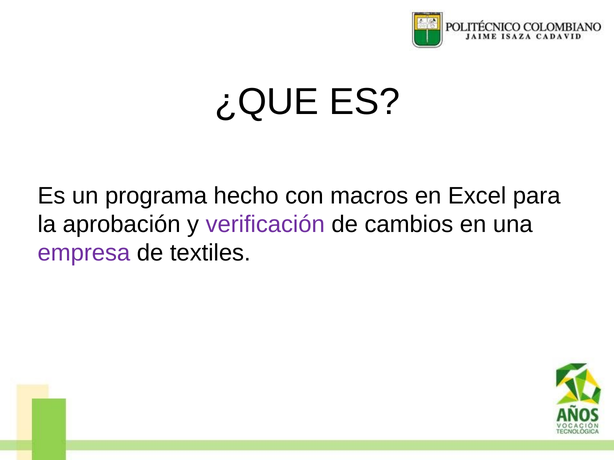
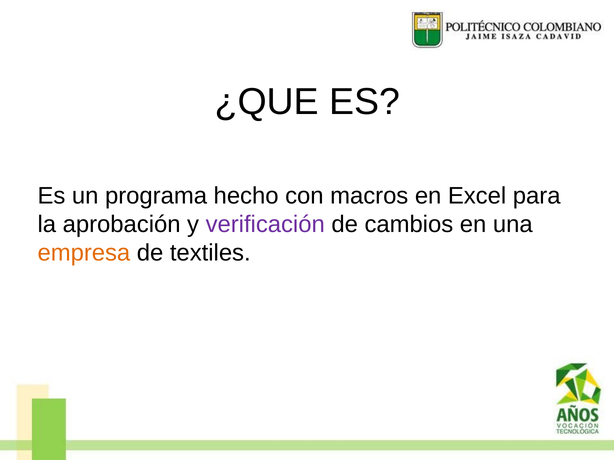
empresa colour: purple -> orange (84, 253)
